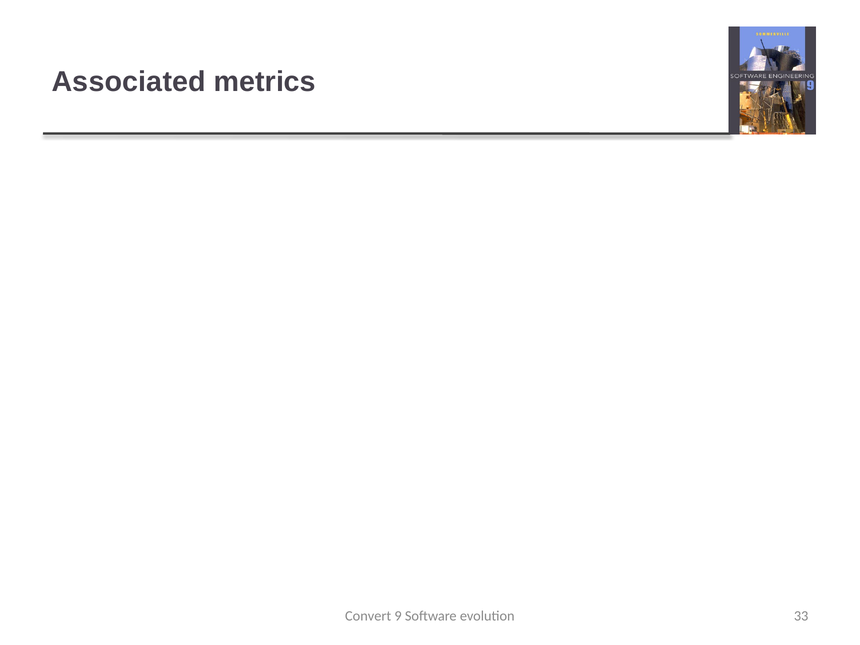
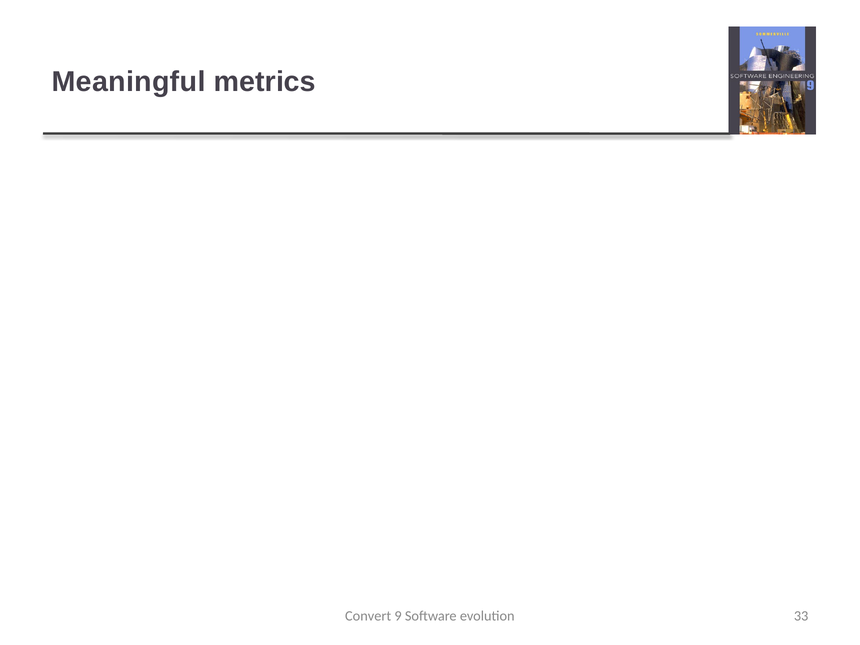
Associated: Associated -> Meaningful (129, 82)
